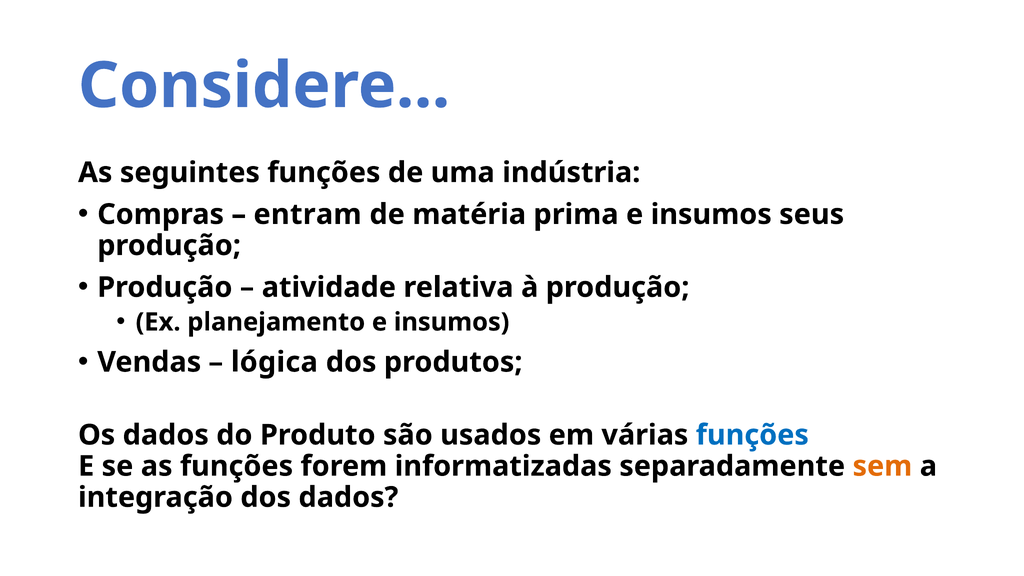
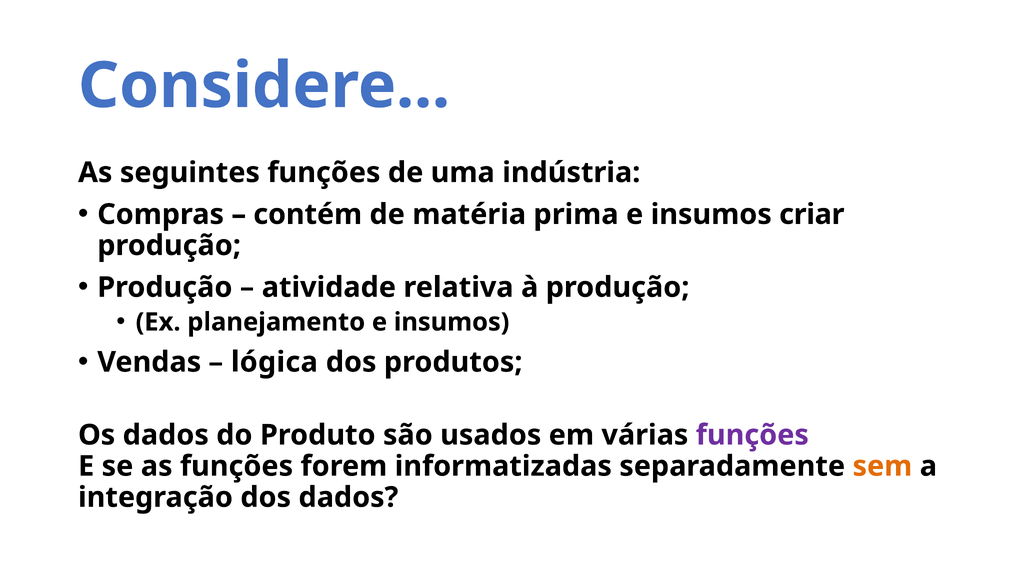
entram: entram -> contém (308, 214)
seus: seus -> criar (812, 214)
funções colour: blue -> purple (752, 435)
